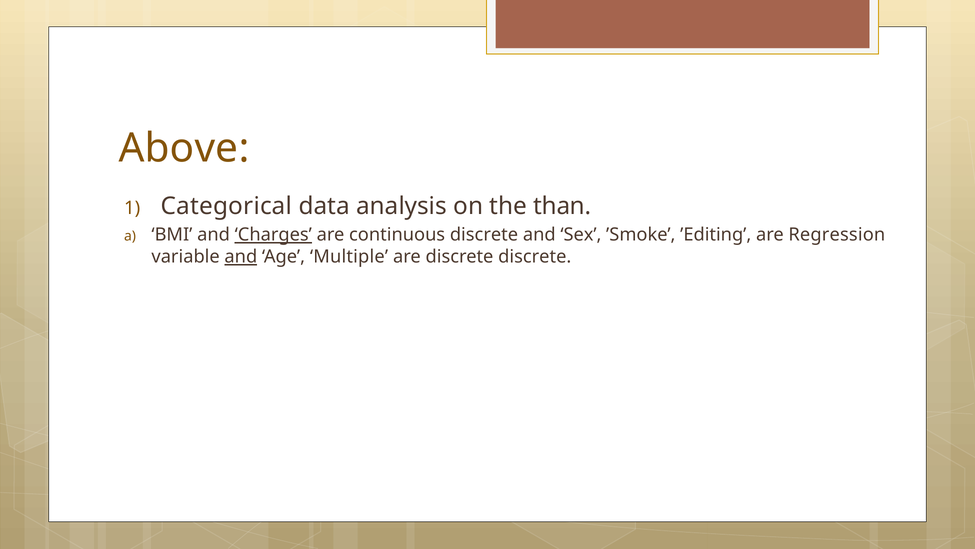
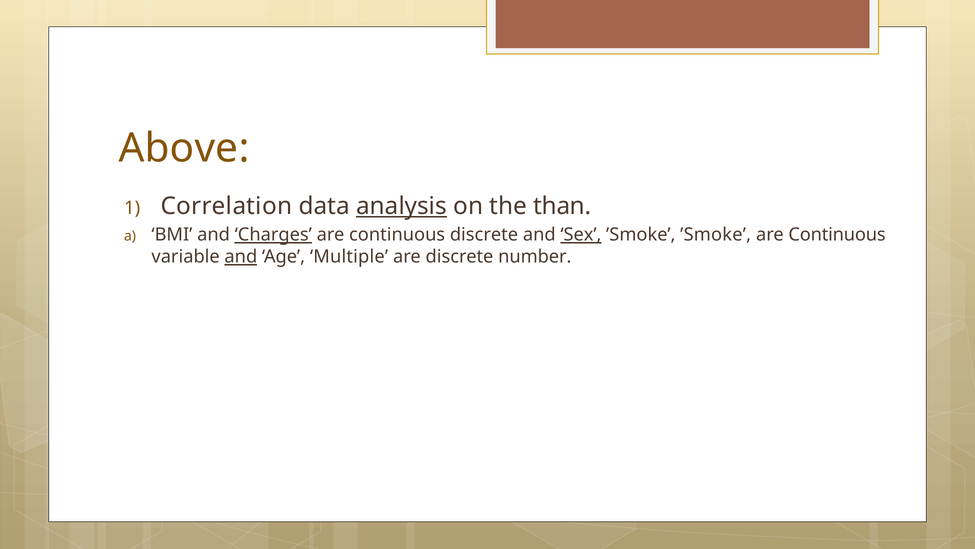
Categorical: Categorical -> Correlation (226, 206)
analysis underline: none -> present (402, 206)
Sex underline: none -> present (581, 235)
’Smoke ’Editing: ’Editing -> ’Smoke (716, 235)
Regression: Regression -> Continuous (837, 235)
discrete discrete: discrete -> number (535, 257)
